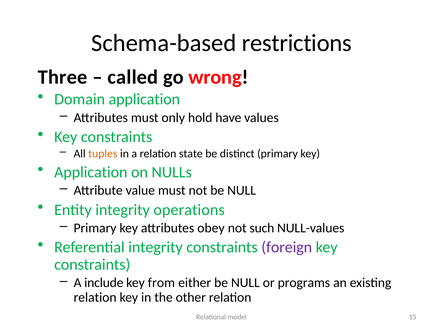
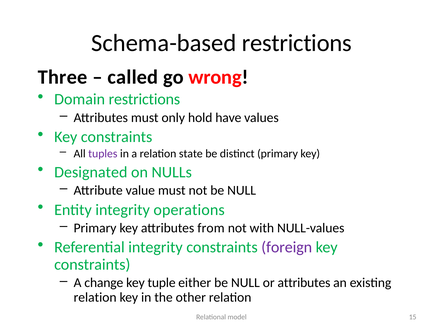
Domain application: application -> restrictions (144, 99)
tuples colour: orange -> purple (103, 154)
Application: Application -> Designated (91, 172)
obey: obey -> from (211, 228)
such: such -> with (262, 228)
include: include -> change (104, 283)
from: from -> tuple (162, 283)
or programs: programs -> attributes (304, 283)
